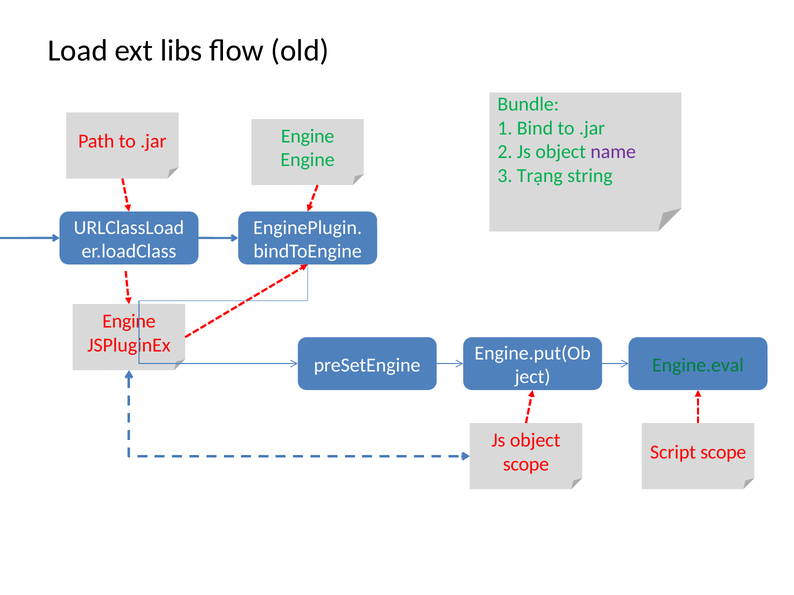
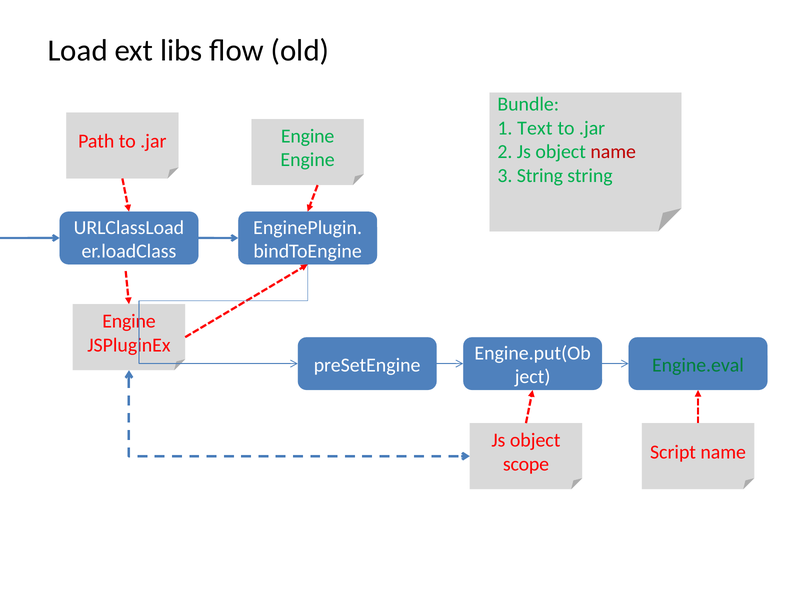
Bind: Bind -> Text (535, 128)
name colour: purple -> red (613, 152)
3 Trạng: Trạng -> String (540, 176)
Script scope: scope -> name (723, 452)
